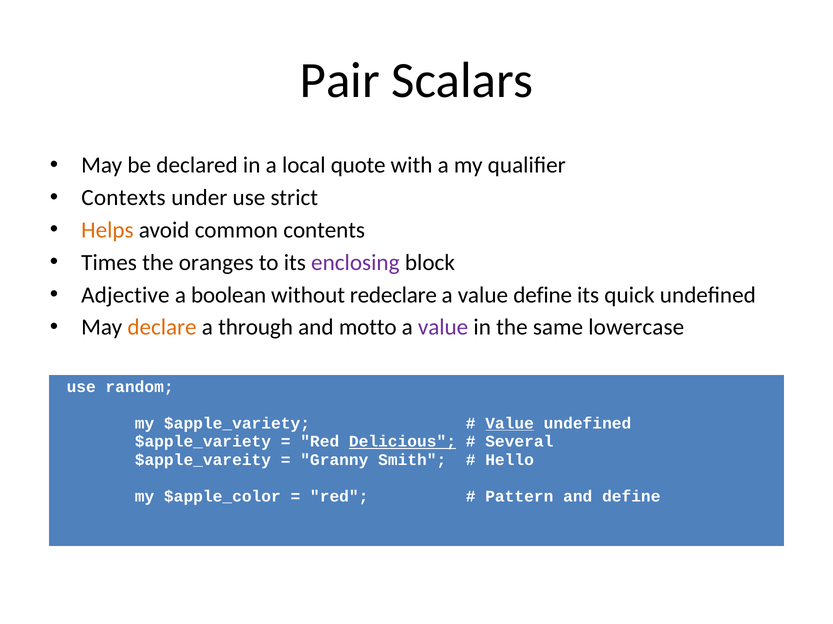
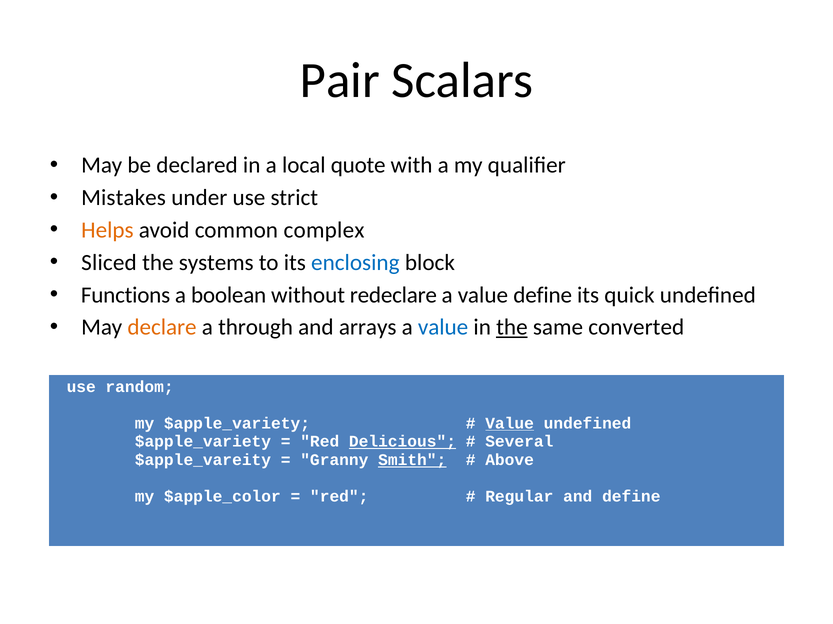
Contexts: Contexts -> Mistakes (124, 198)
contents: contents -> complex (324, 230)
Times: Times -> Sliced (109, 263)
oranges: oranges -> systems (216, 263)
enclosing colour: purple -> blue (355, 263)
Adjective: Adjective -> Functions (126, 295)
motto: motto -> arrays (368, 328)
value colour: purple -> blue (443, 328)
the underline: none -> present (512, 328)
lowercase: lowercase -> converted (636, 328)
Smith underline: none -> present (412, 460)
Hello: Hello -> Above (510, 460)
Pattern: Pattern -> Regular (519, 497)
